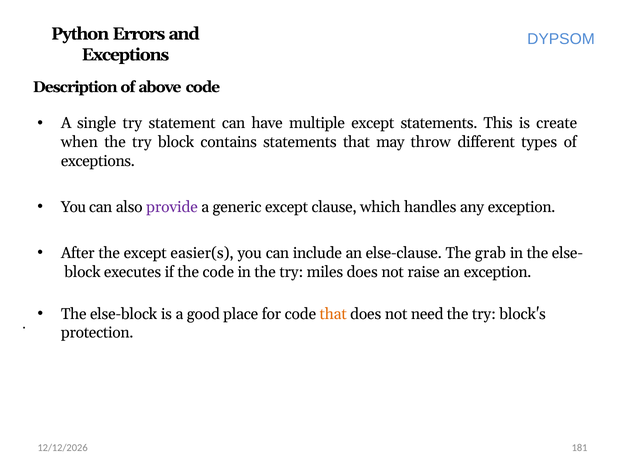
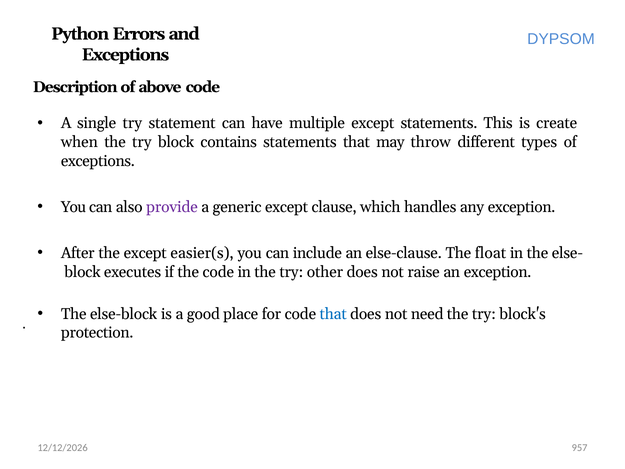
grab: grab -> float (491, 253)
miles: miles -> other (325, 272)
that colour: orange -> blue (333, 314)
181: 181 -> 957 (580, 448)
